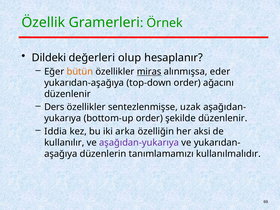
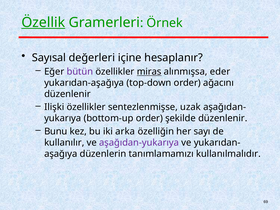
Özellik underline: none -> present (43, 22)
Dildeki: Dildeki -> Sayısal (49, 58)
olup: olup -> içine (130, 58)
bütün colour: orange -> purple (80, 72)
Ders: Ders -> Ilişki (54, 107)
Iddia: Iddia -> Bunu (56, 131)
aksi: aksi -> sayı (202, 131)
